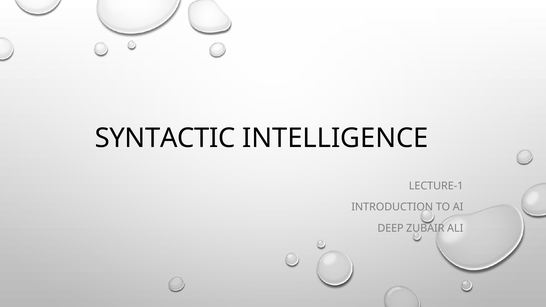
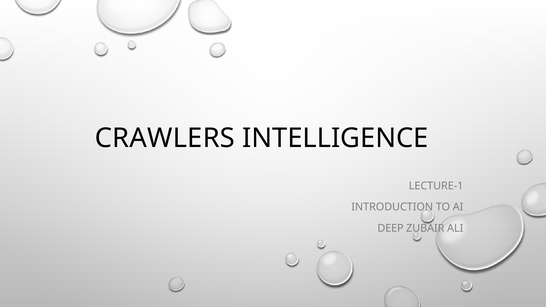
SYNTACTIC: SYNTACTIC -> CRAWLERS (165, 138)
